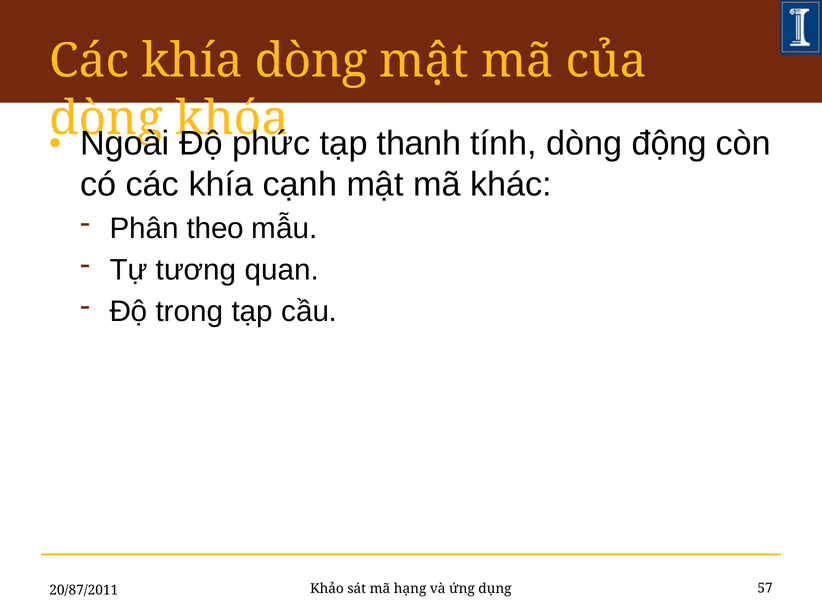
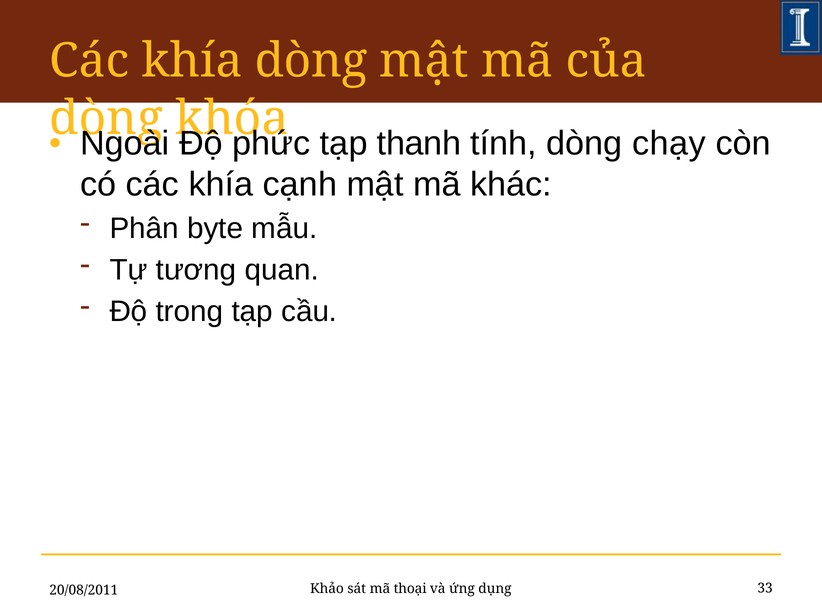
động: động -> chạy (669, 143)
theo: theo -> byte (215, 229)
hạng: hạng -> thoại (410, 589)
57: 57 -> 33 (765, 589)
20/87/2011: 20/87/2011 -> 20/08/2011 (84, 591)
